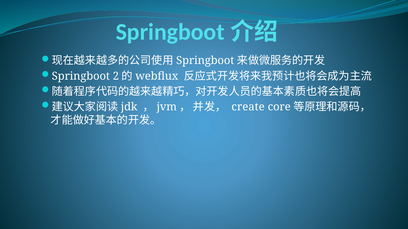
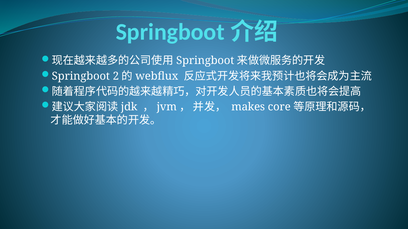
create: create -> makes (248, 107)
